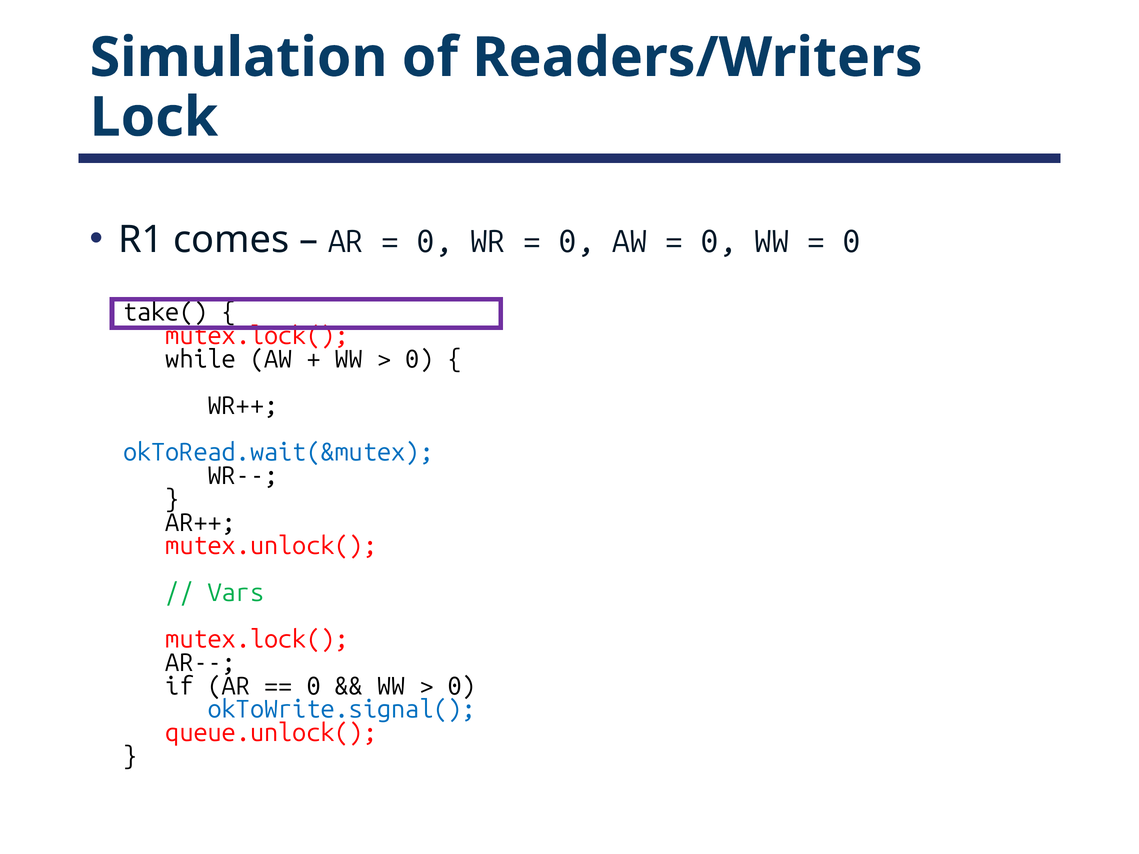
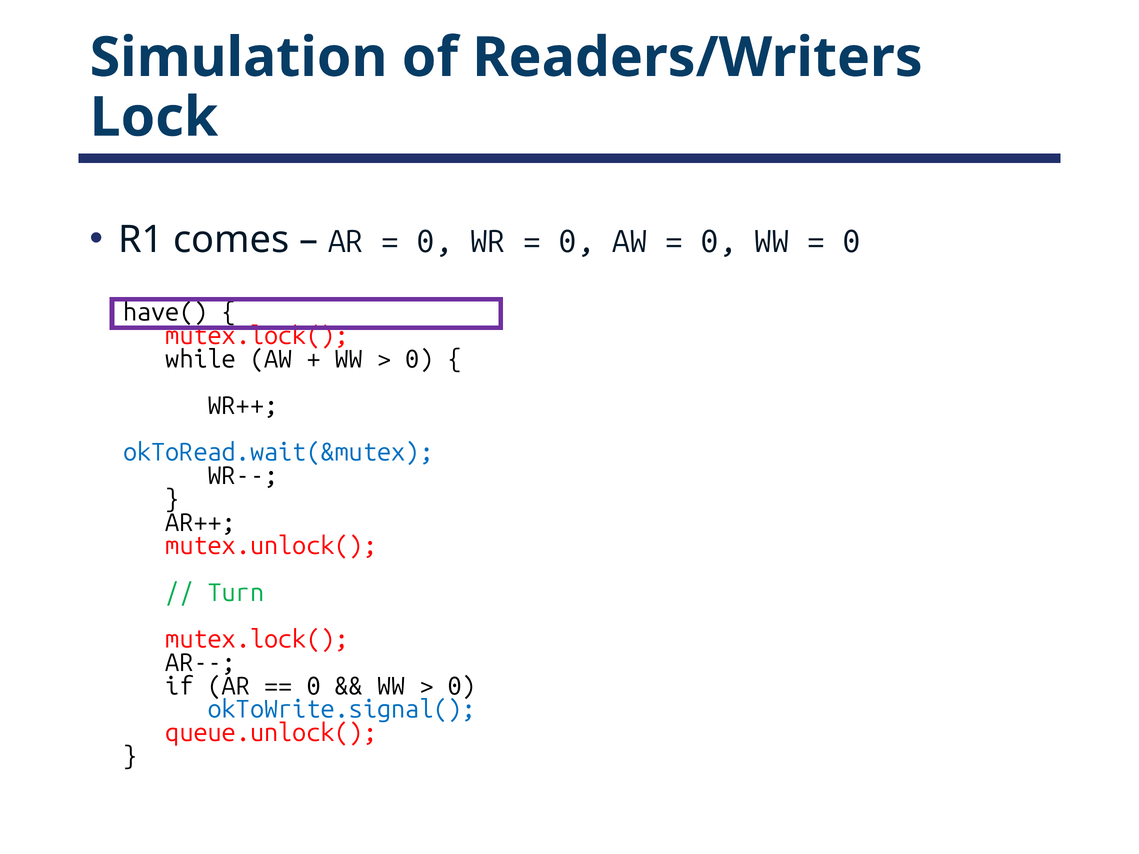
take(: take( -> have( (166, 313)
Vars: Vars -> Turn (236, 593)
